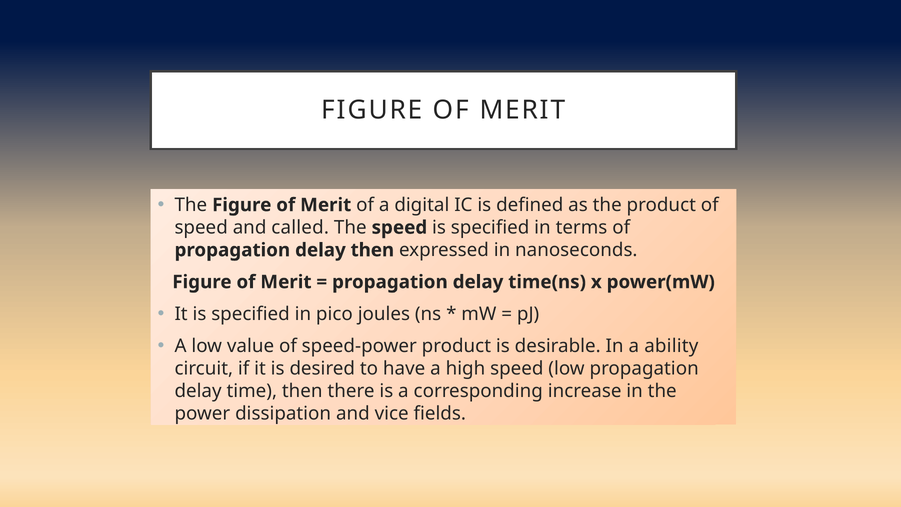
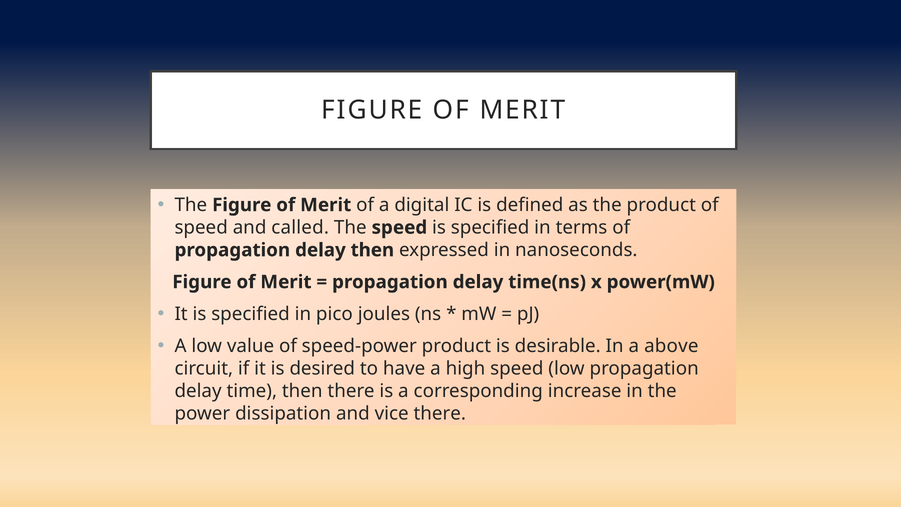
ability: ability -> above (671, 346)
vice fields: fields -> there (440, 413)
